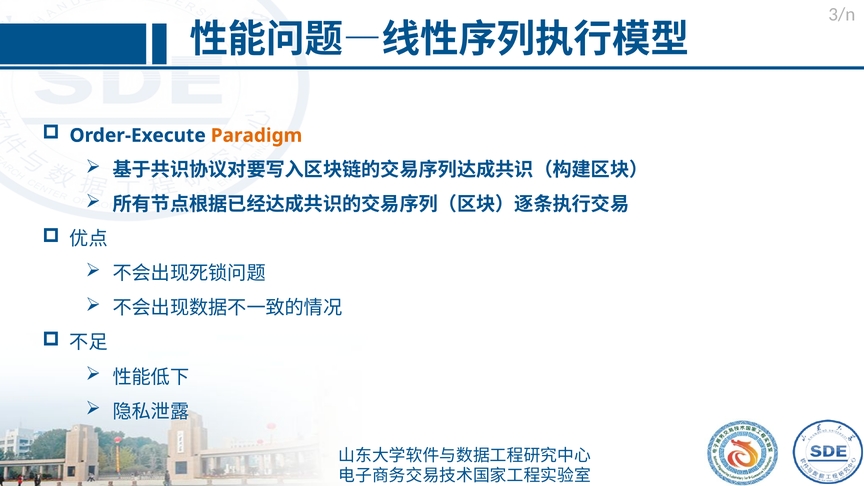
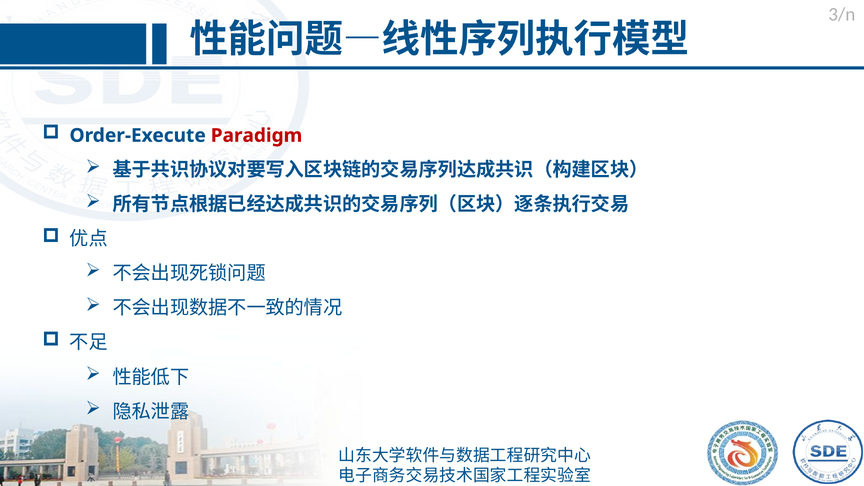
Paradigm colour: orange -> red (256, 136)
